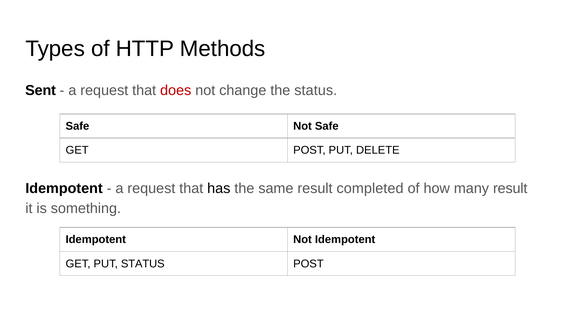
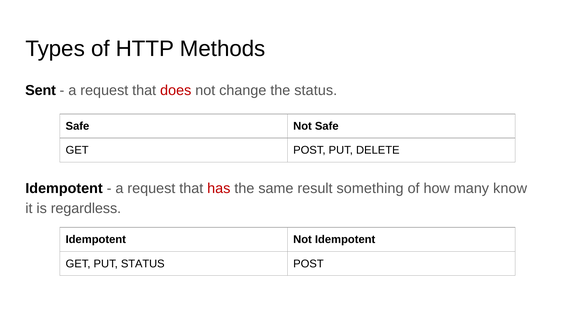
has colour: black -> red (219, 188)
completed: completed -> something (370, 188)
many result: result -> know (510, 188)
something: something -> regardless (86, 208)
